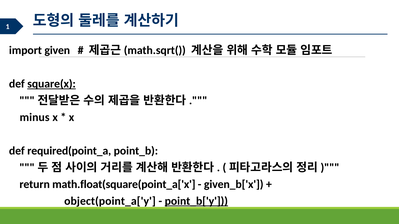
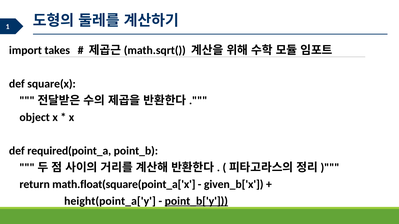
given: given -> takes (57, 50)
square(x underline: present -> none (52, 84)
minus: minus -> object (35, 118)
object(point_a['y: object(point_a['y -> height(point_a['y (110, 201)
